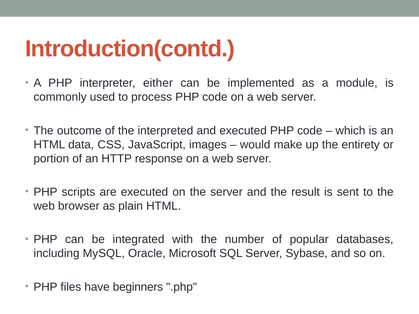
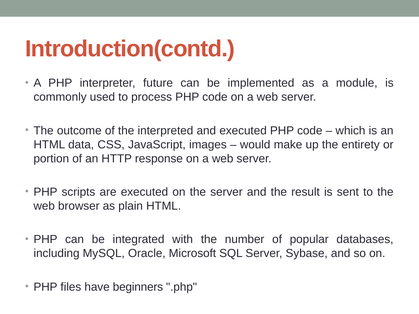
either: either -> future (158, 83)
